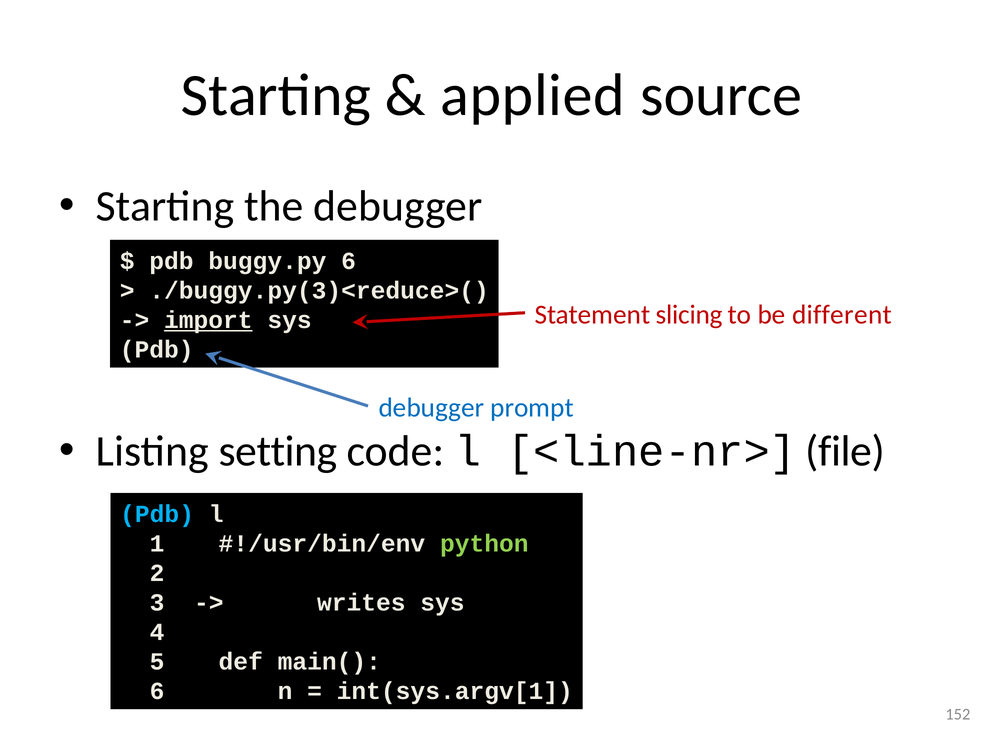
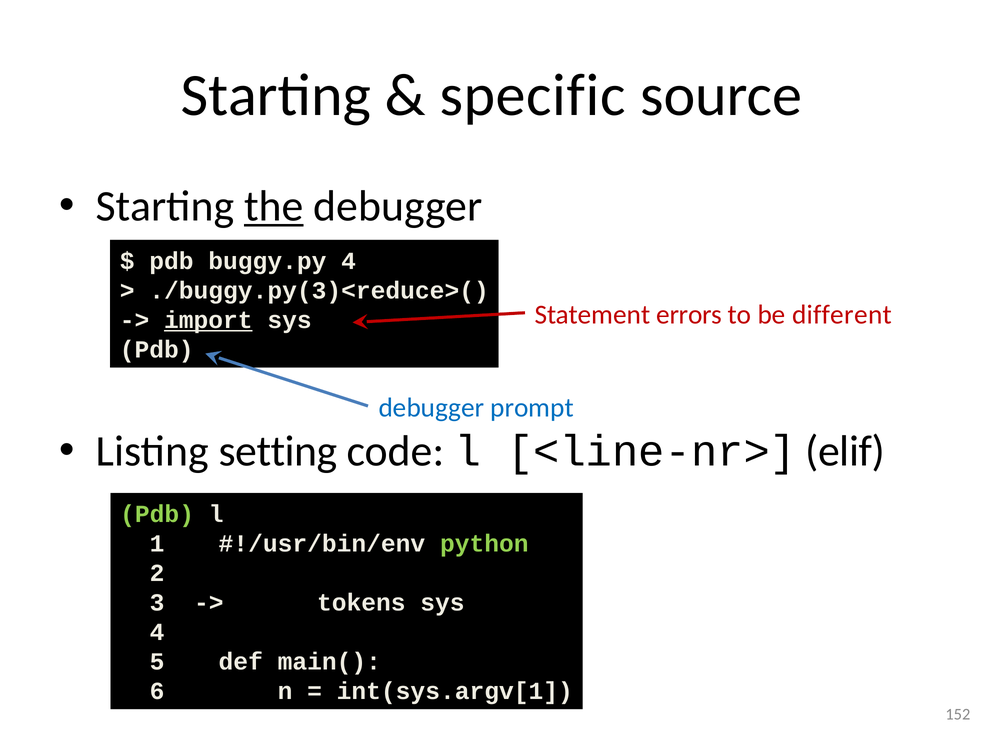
applied: applied -> specific (533, 95)
the underline: none -> present (274, 206)
buggy.py 6: 6 -> 4 (349, 261)
slicing: slicing -> errors (689, 315)
file: file -> elif (845, 451)
Pdb colour: light blue -> light green (157, 514)
writes: writes -> tokens (361, 603)
